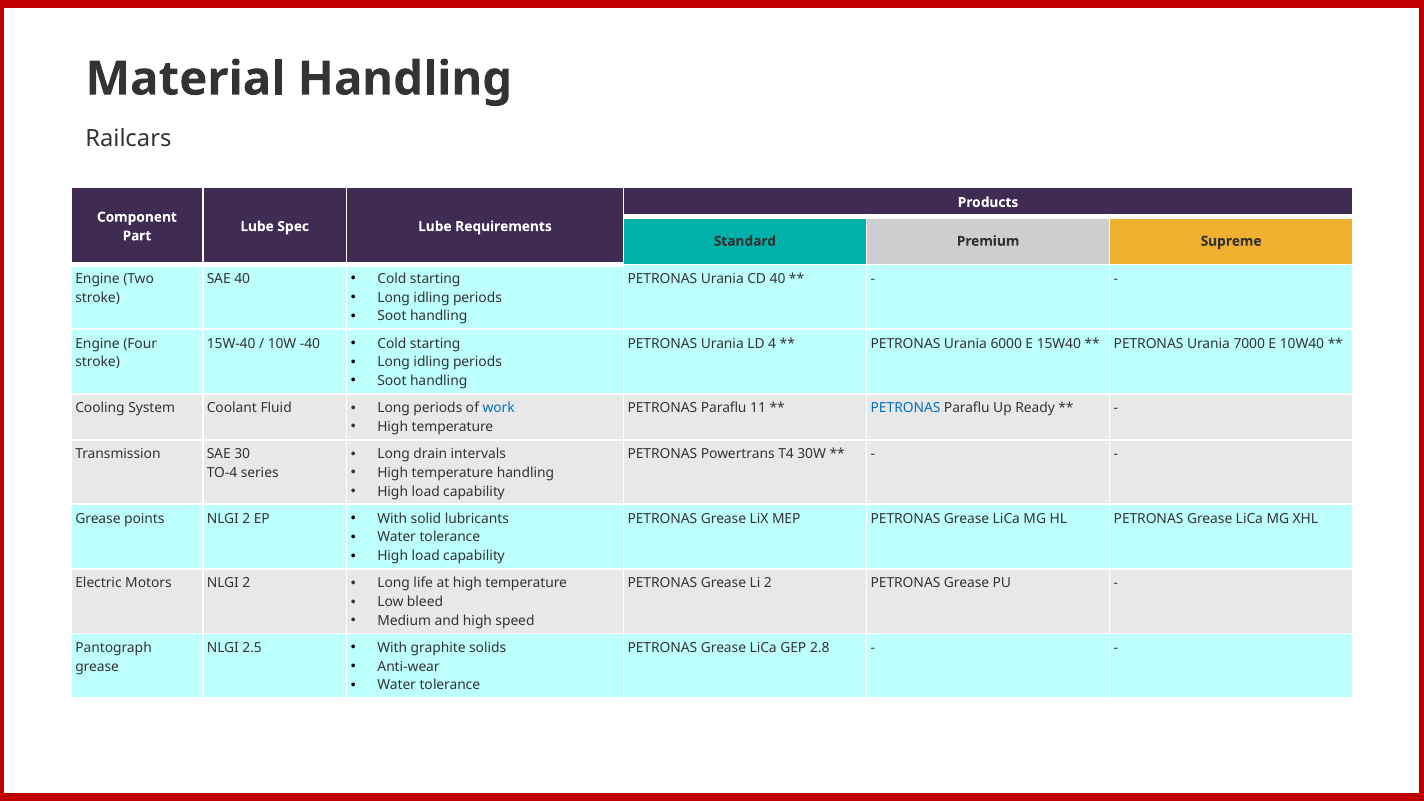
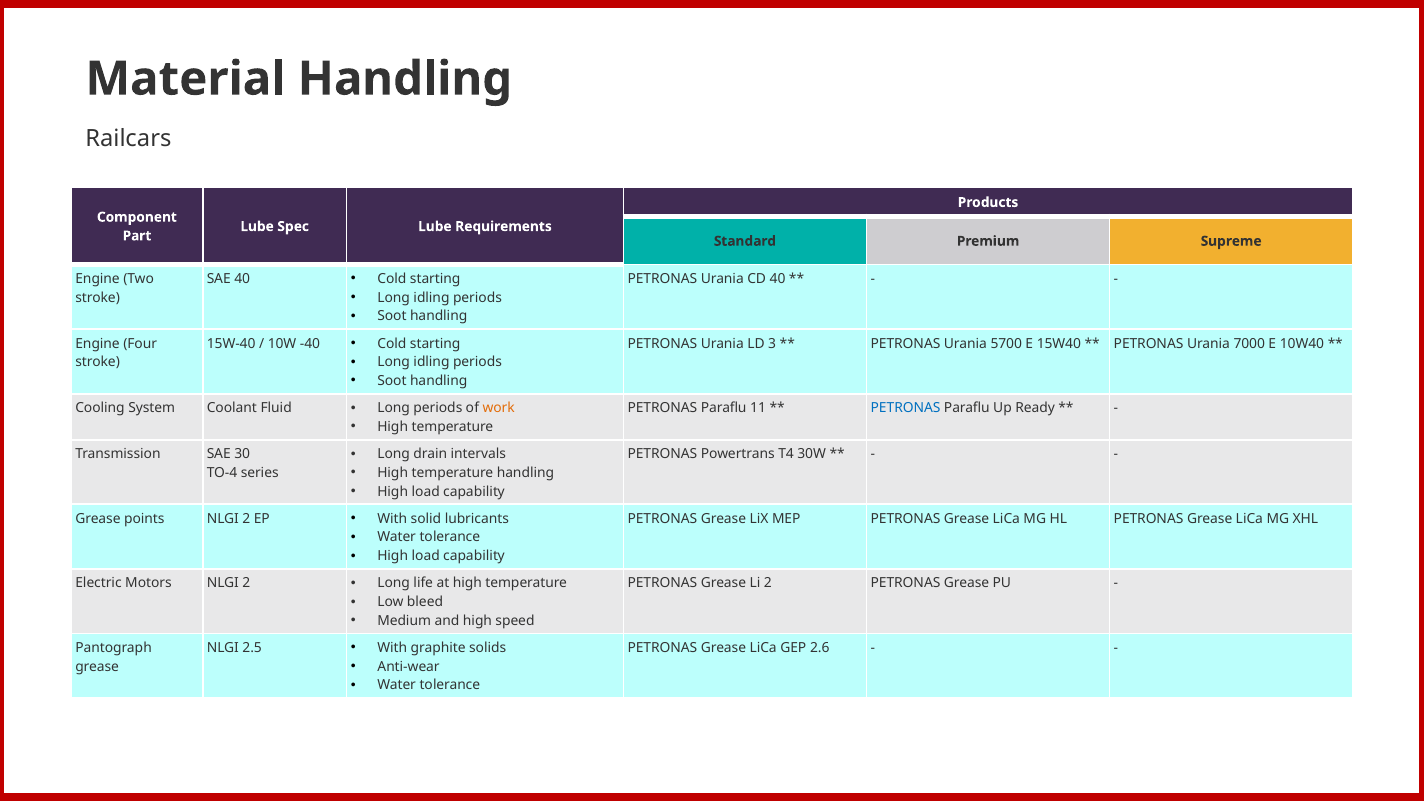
4: 4 -> 3 (772, 343)
6000: 6000 -> 5700 (1006, 343)
work colour: blue -> orange (499, 408)
2.8: 2.8 -> 2.6 (820, 648)
